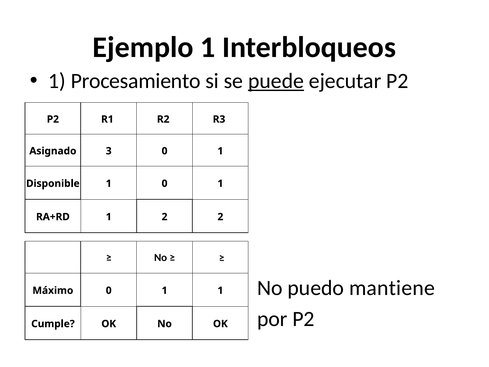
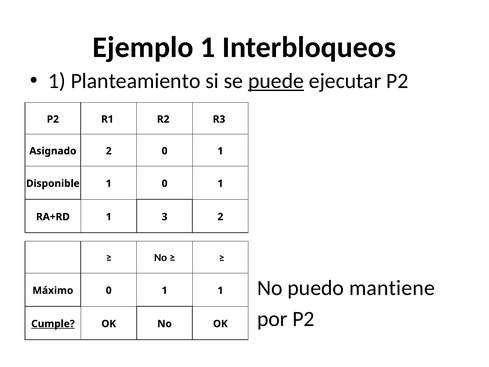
Procesamiento: Procesamiento -> Planteamiento (136, 81)
Asignado 3: 3 -> 2 (109, 151)
1 2: 2 -> 3 (165, 217)
Cumple underline: none -> present (53, 324)
